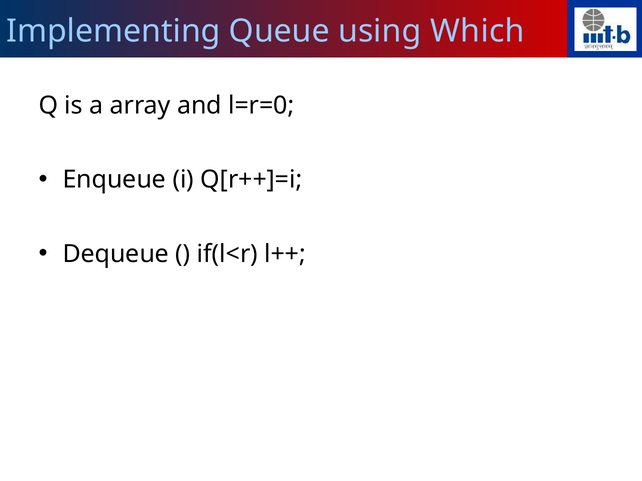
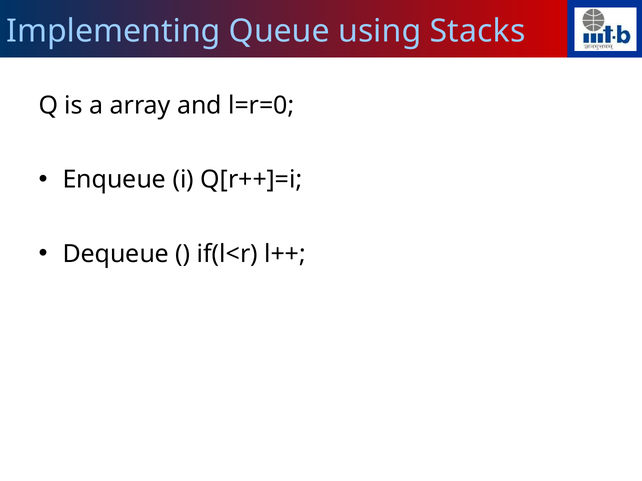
Which: Which -> Stacks (477, 31)
